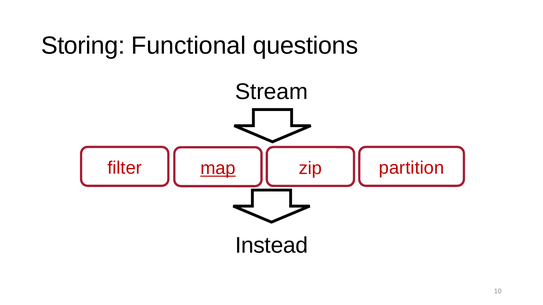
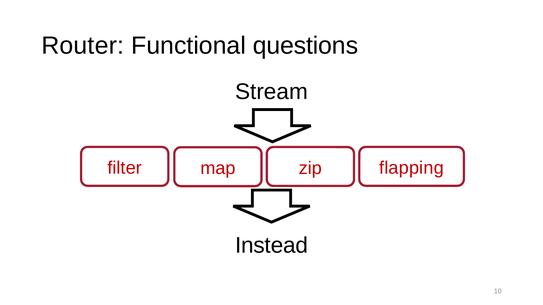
Storing: Storing -> Router (83, 46)
map underline: present -> none (218, 169)
partition: partition -> flapping (412, 168)
